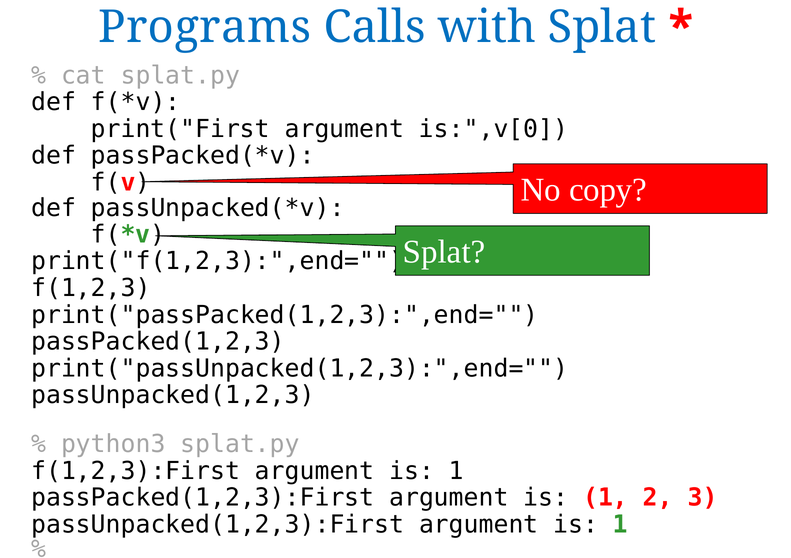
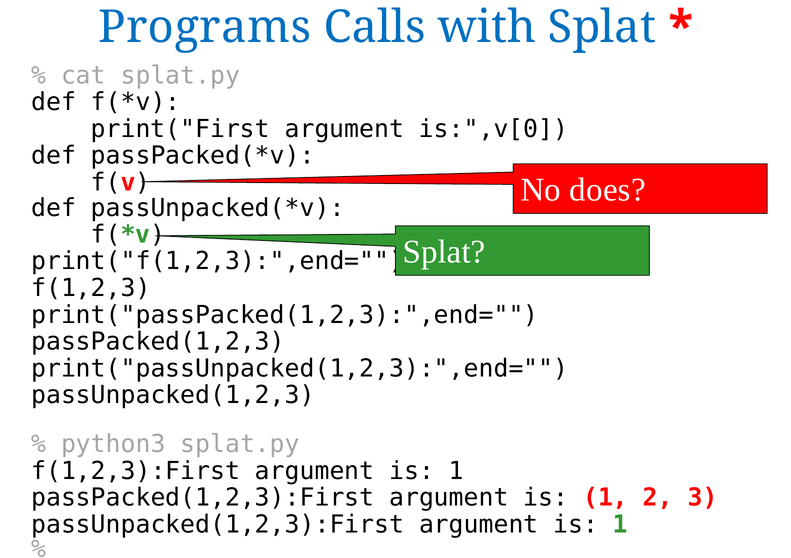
copy: copy -> does (608, 190)
